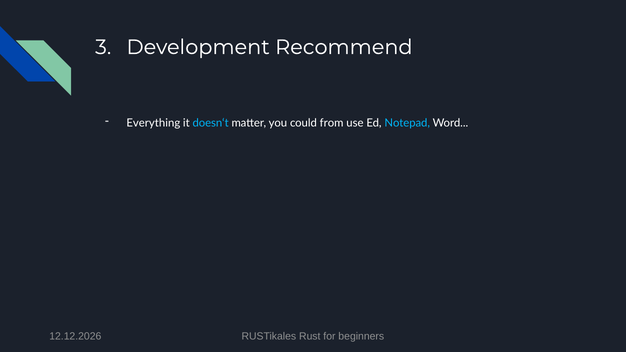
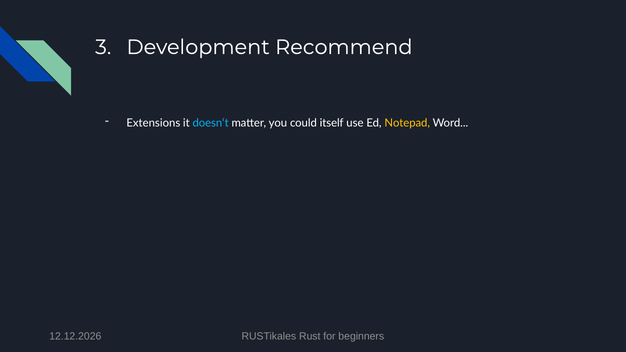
Everything: Everything -> Extensions (153, 123)
from: from -> itself (332, 123)
Notepad colour: light blue -> yellow (407, 123)
